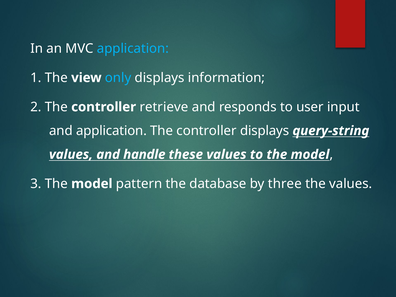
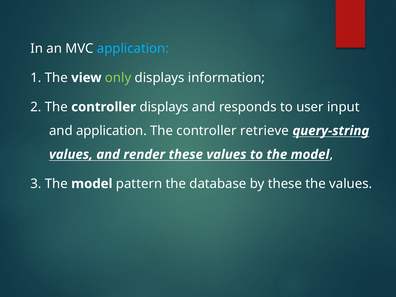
only colour: light blue -> light green (118, 78)
controller retrieve: retrieve -> displays (164, 107)
controller displays: displays -> retrieve (264, 131)
handle: handle -> render (144, 154)
by three: three -> these (285, 184)
